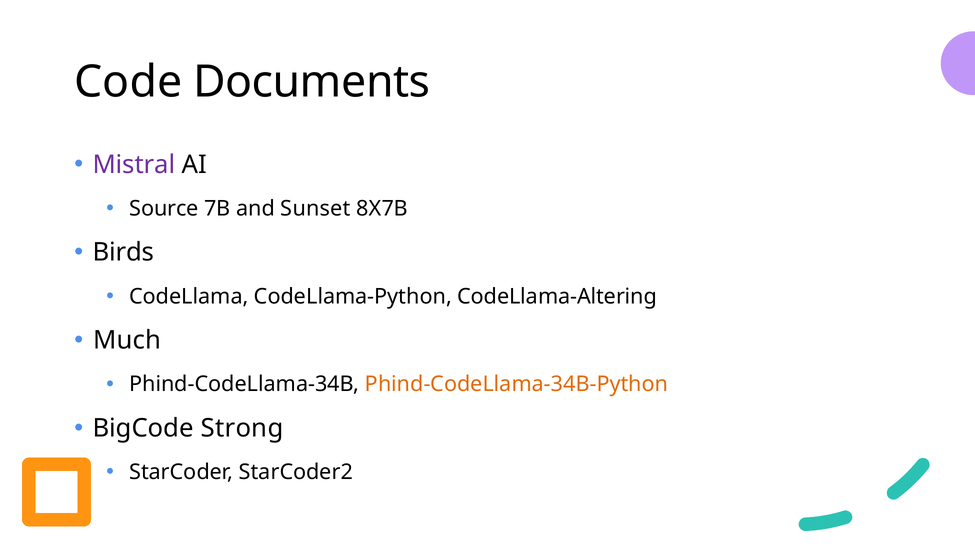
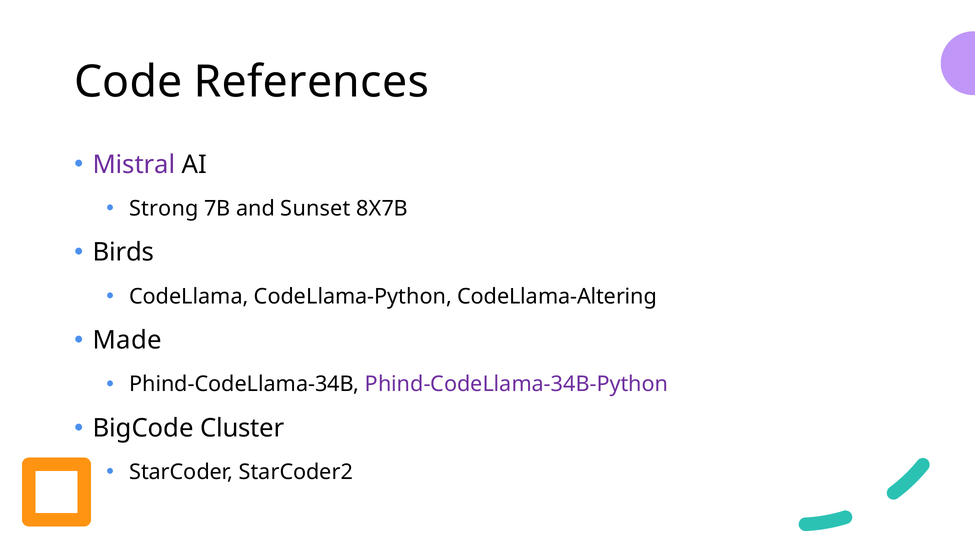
Documents: Documents -> References (311, 82)
Source: Source -> Strong (164, 208)
Much: Much -> Made (127, 340)
Phind-CodeLlama-34B-Python colour: orange -> purple (517, 384)
Strong: Strong -> Cluster (242, 428)
